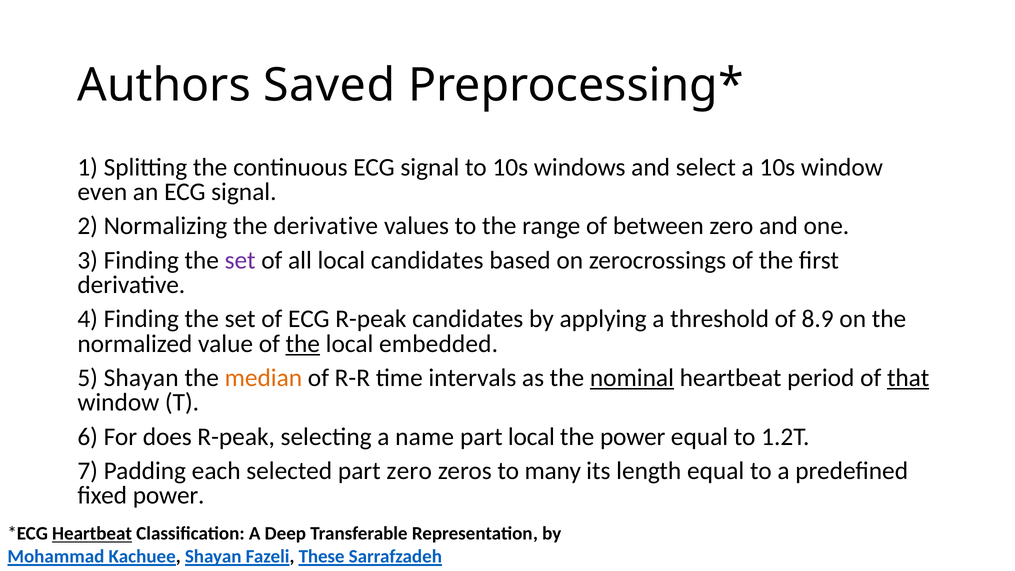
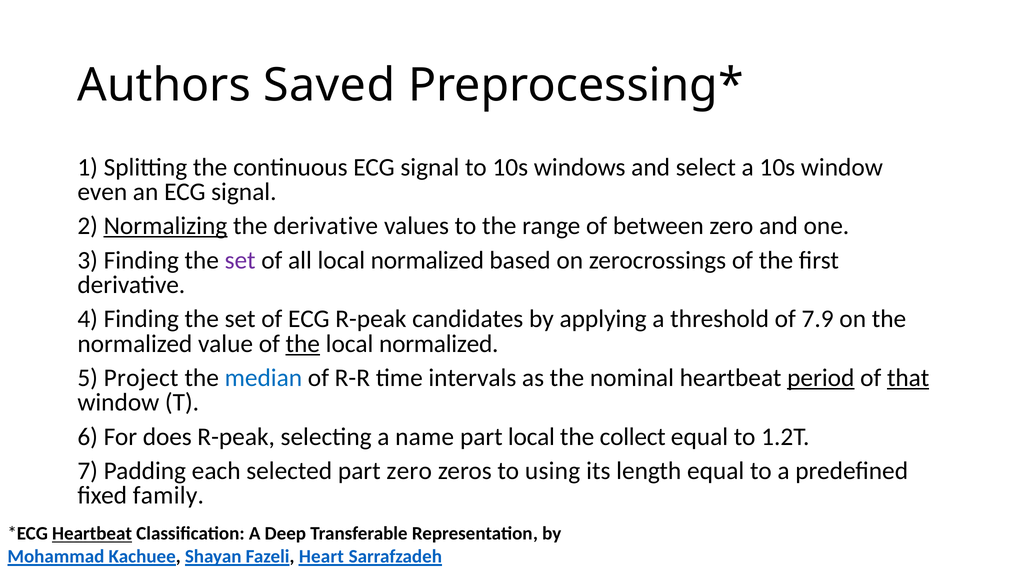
Normalizing underline: none -> present (165, 226)
all local candidates: candidates -> normalized (427, 260)
8.9: 8.9 -> 7.9 (818, 319)
embedded: embedded -> normalized (439, 344)
5 Shayan: Shayan -> Project (141, 378)
median colour: orange -> blue (263, 378)
nominal underline: present -> none (632, 378)
period underline: none -> present (821, 378)
the power: power -> collect (633, 437)
many: many -> using (553, 471)
fixed power: power -> family (168, 495)
These: These -> Heart (321, 556)
